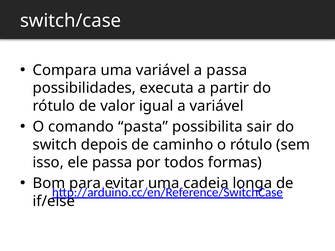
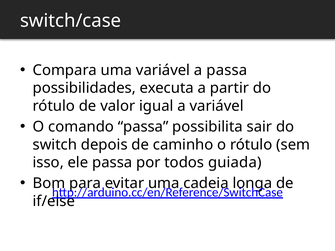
comando pasta: pasta -> passa (143, 127)
formas: formas -> guiada (235, 163)
